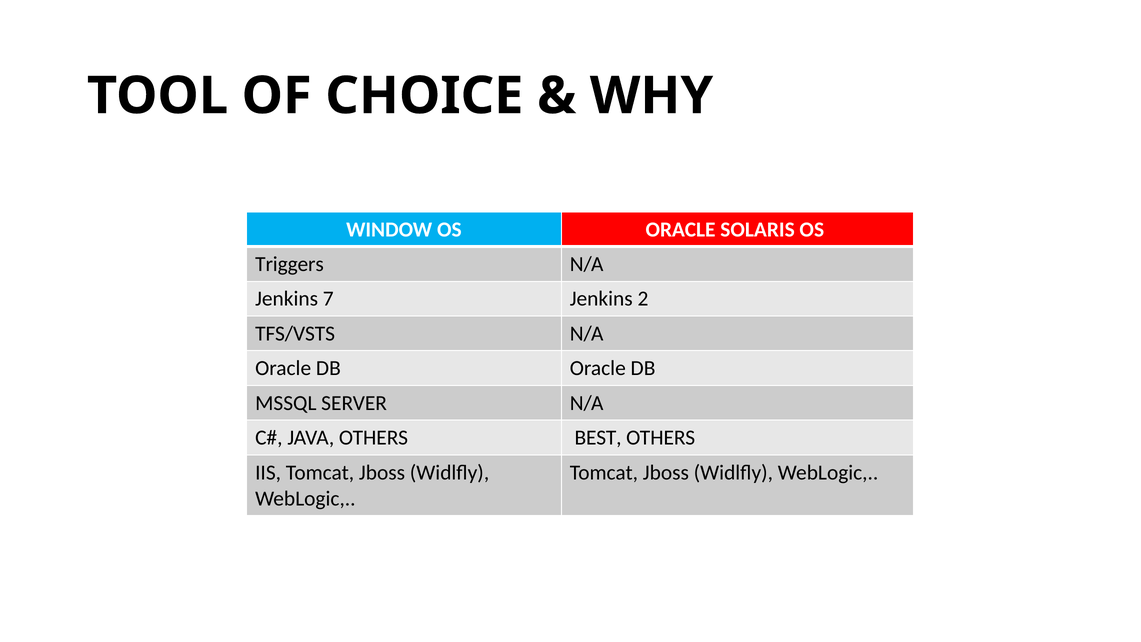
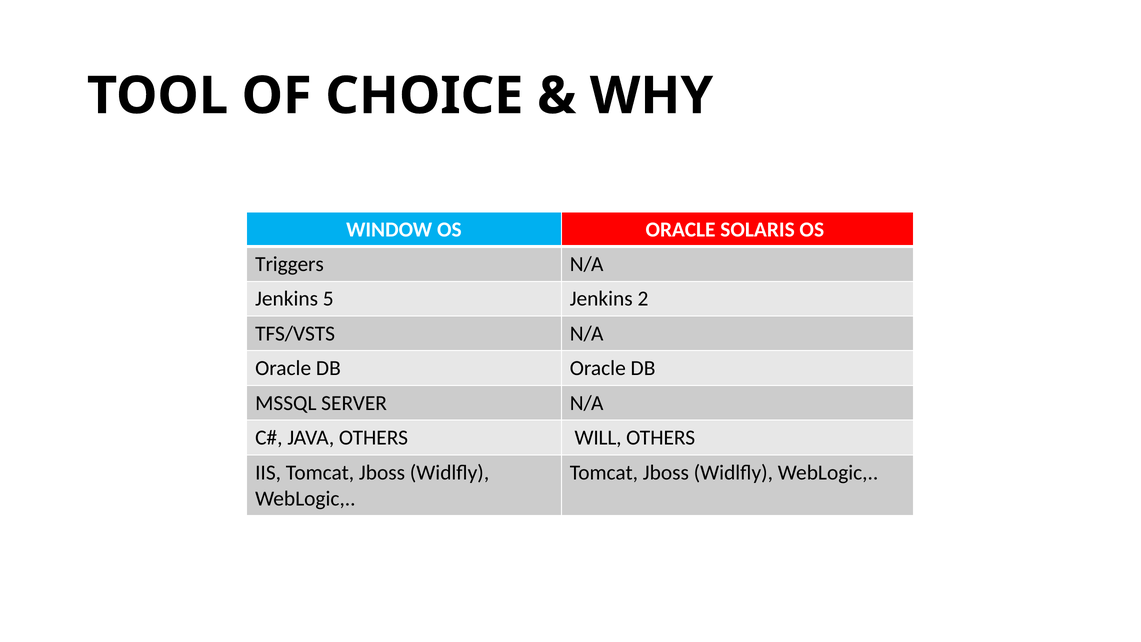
7: 7 -> 5 (328, 299)
BEST: BEST -> WILL (598, 438)
